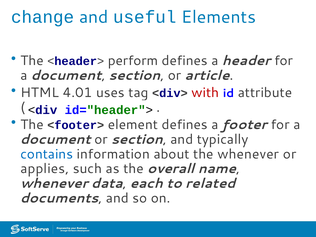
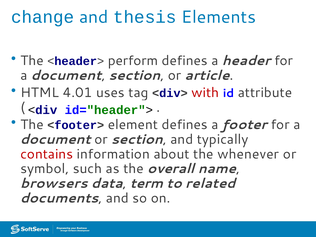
useful: useful -> thesis (145, 17)
contains colour: blue -> red (47, 154)
applies: applies -> symbol (45, 169)
whenever: whenever -> browsers (54, 183)
each: each -> term (147, 183)
